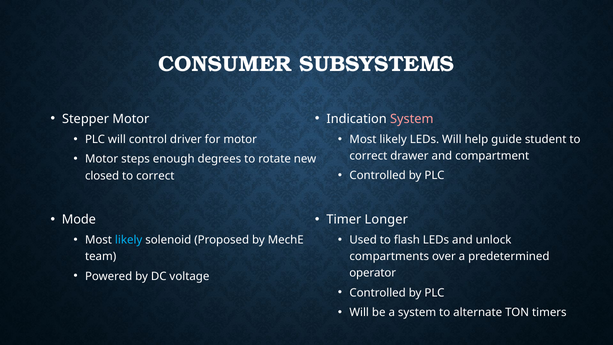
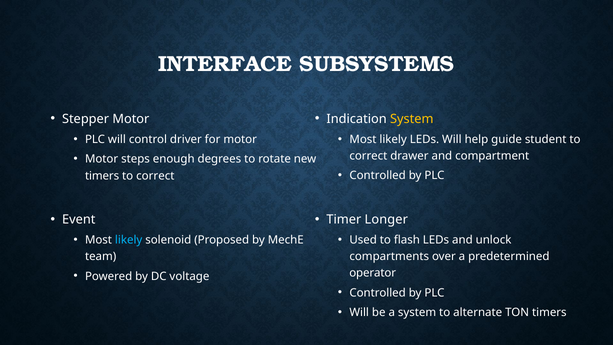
CONSUMER: CONSUMER -> INTERFACE (225, 64)
System colour: pink -> yellow (412, 119)
closed: closed -> timers (102, 176)
Mode: Mode -> Event (79, 219)
